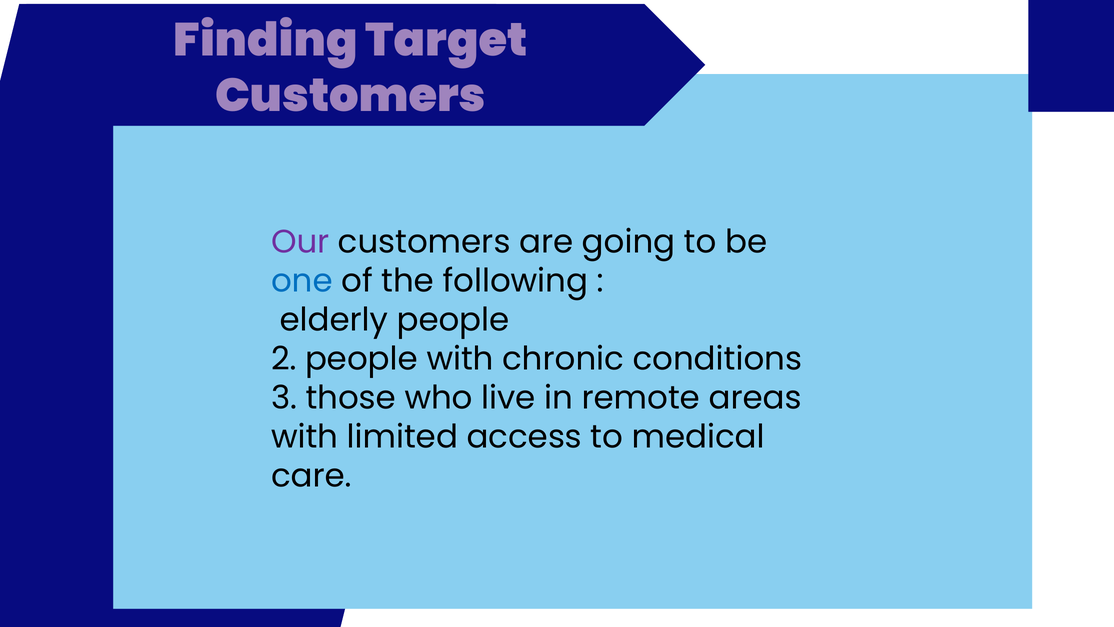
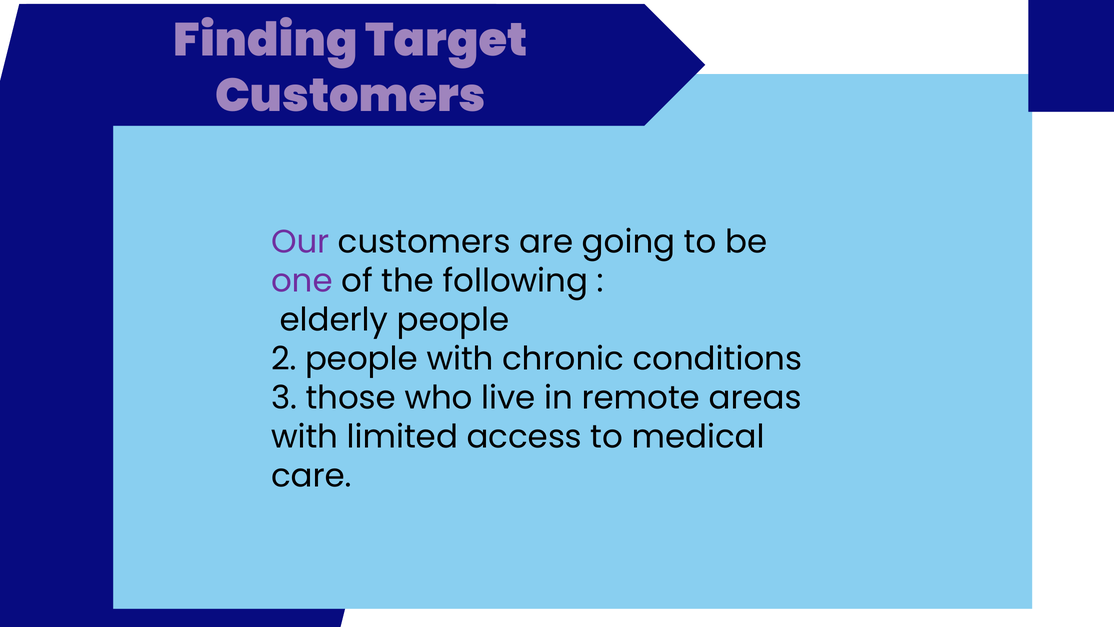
one colour: blue -> purple (302, 281)
